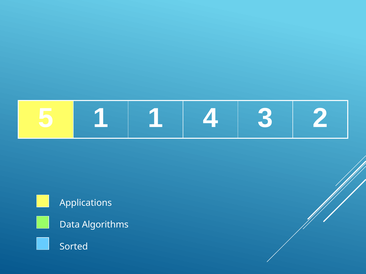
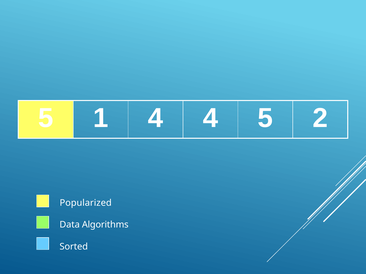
1 1: 1 -> 4 (156, 118)
4 3: 3 -> 5 (265, 118)
Applications: Applications -> Popularized (86, 203)
